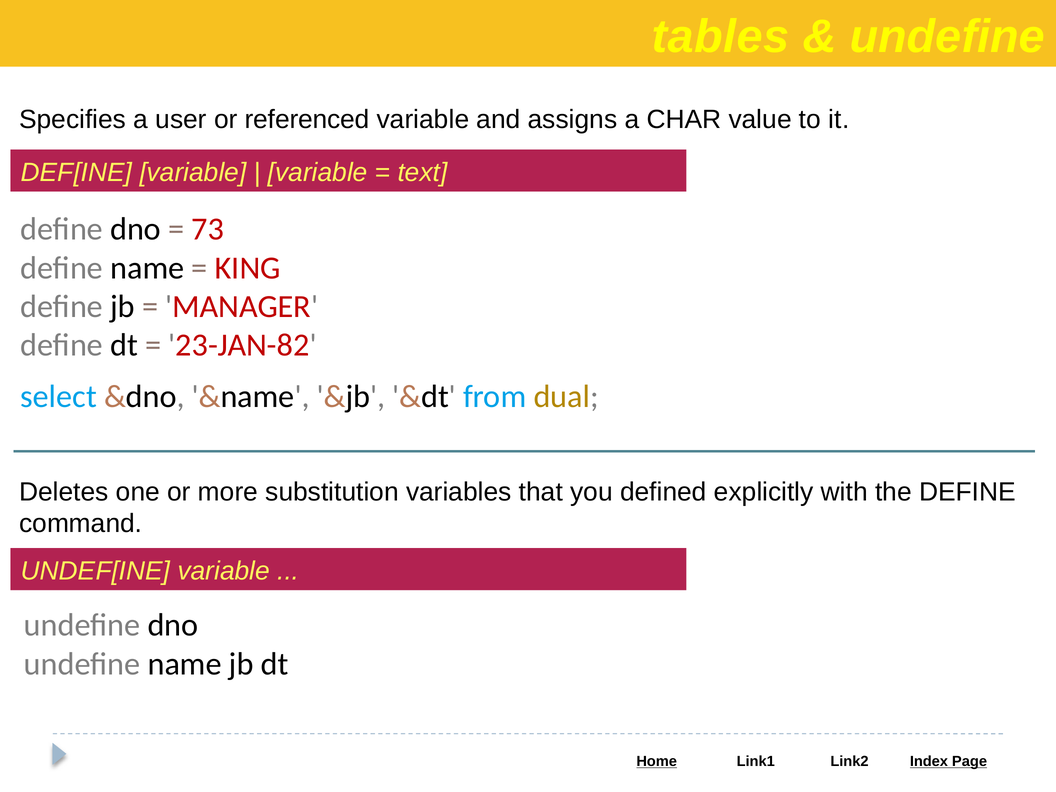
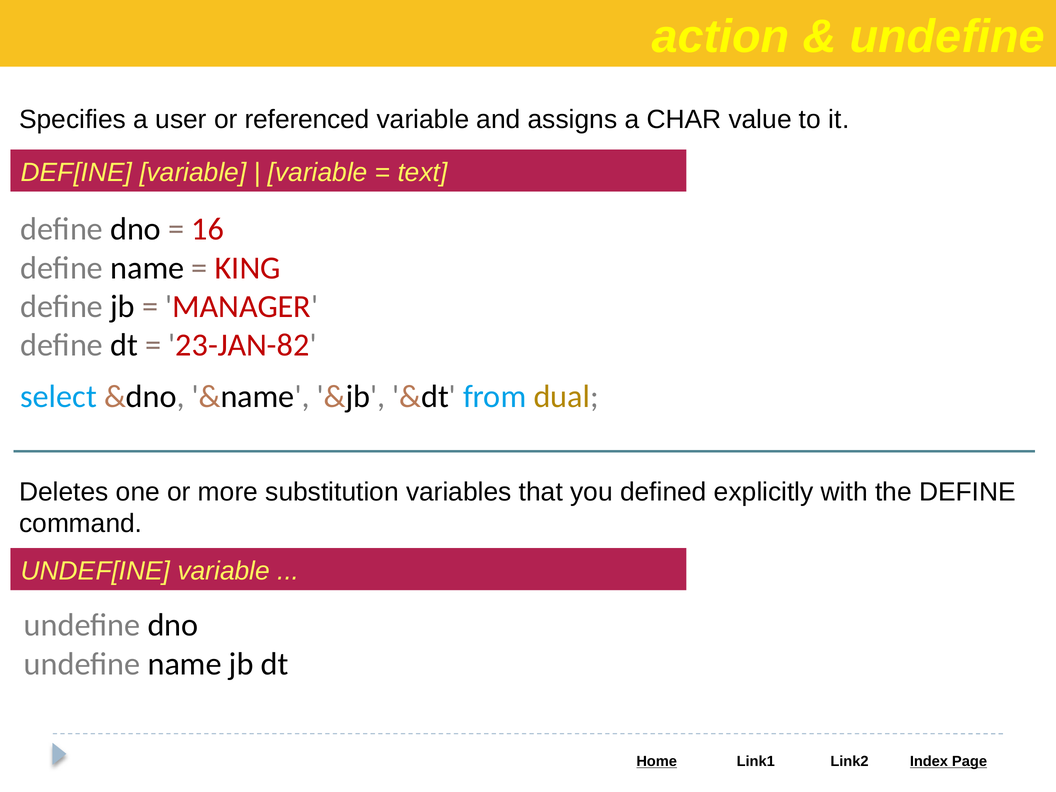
tables: tables -> action (721, 37)
73: 73 -> 16 (208, 229)
